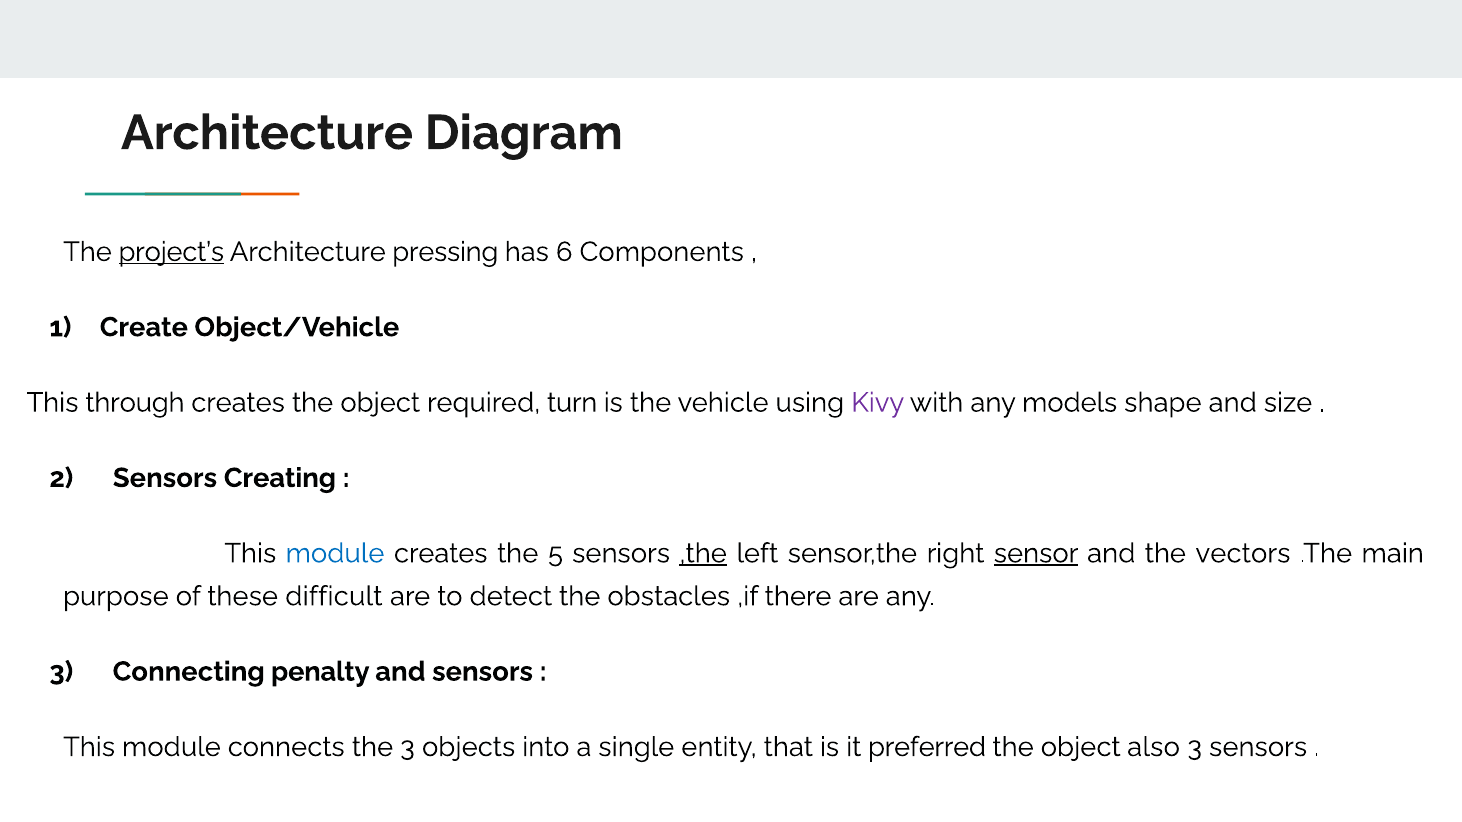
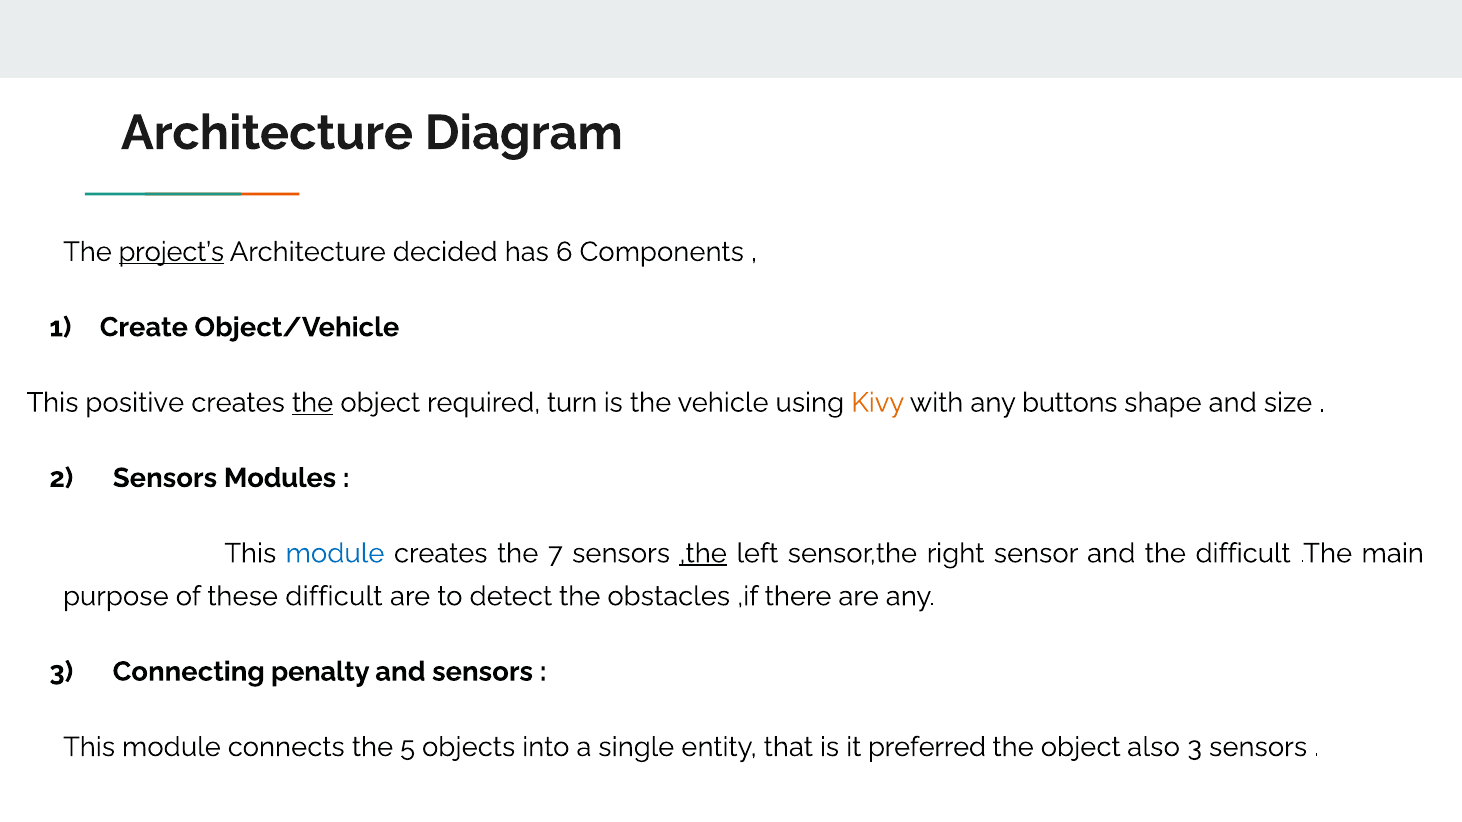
pressing: pressing -> decided (445, 252)
through: through -> positive (135, 403)
the underline: none -> present (313, 403)
Kivy colour: purple -> orange (878, 403)
models: models -> buttons (1070, 403)
Creating: Creating -> Modules (280, 478)
5: 5 -> 7 (555, 554)
sensor underline: present -> none (1036, 554)
the vectors: vectors -> difficult (1243, 554)
the 3: 3 -> 5 (408, 747)
